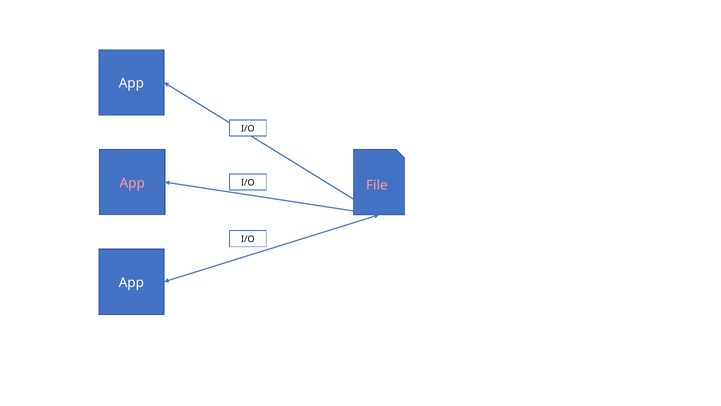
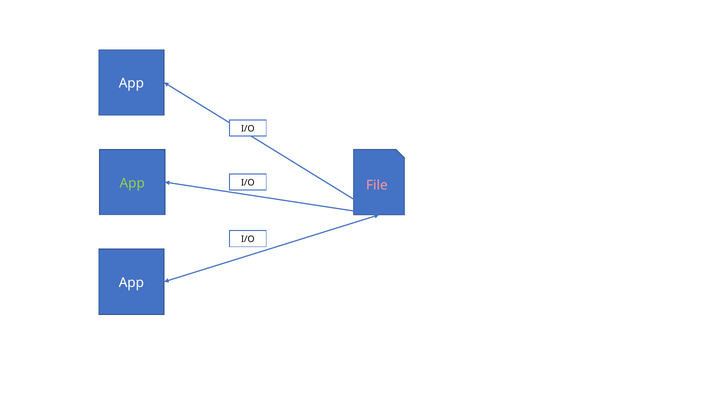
App colour: pink -> light green (132, 183)
